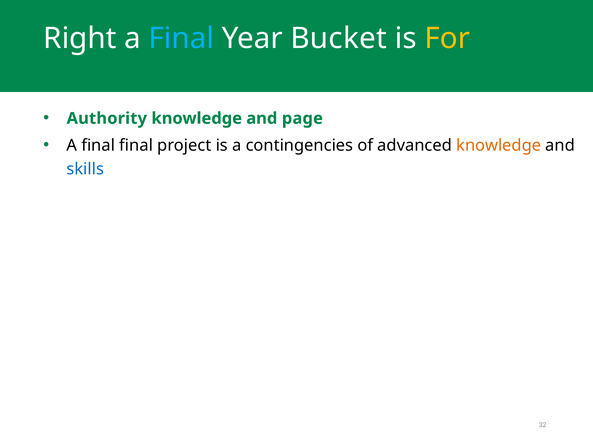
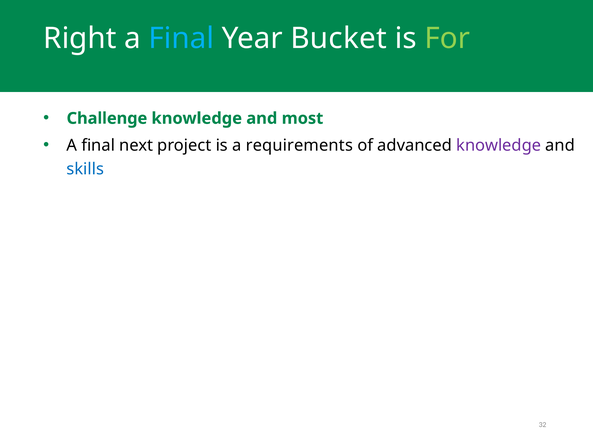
For colour: yellow -> light green (447, 38)
Authority: Authority -> Challenge (107, 118)
page: page -> most (302, 118)
final final: final -> next (136, 145)
contingencies: contingencies -> requirements (299, 145)
knowledge colour: orange -> purple (499, 145)
